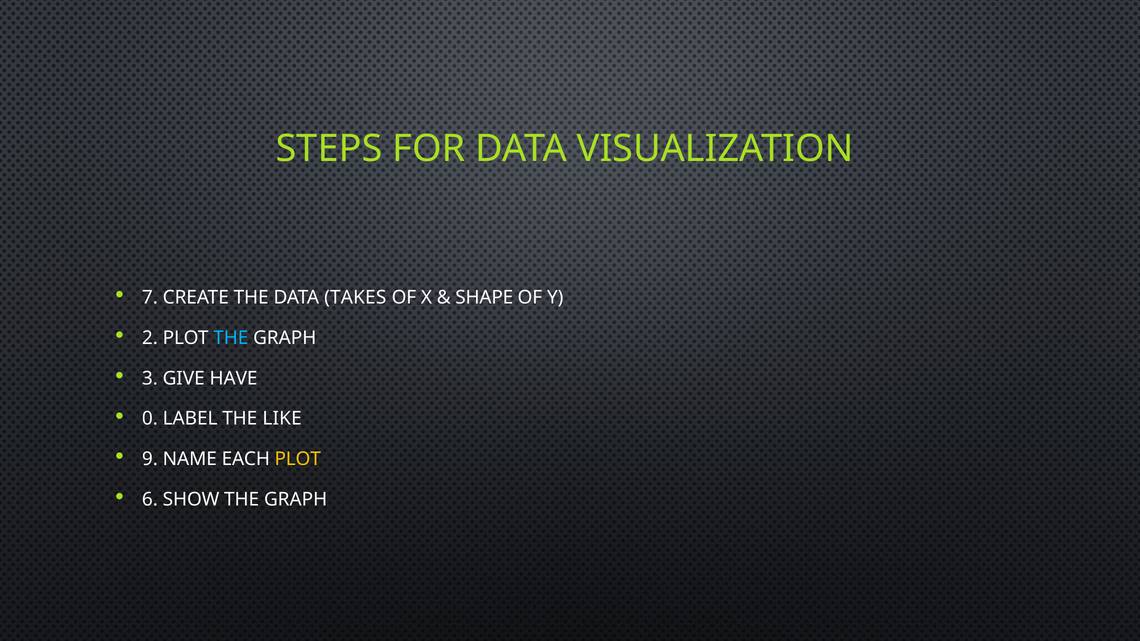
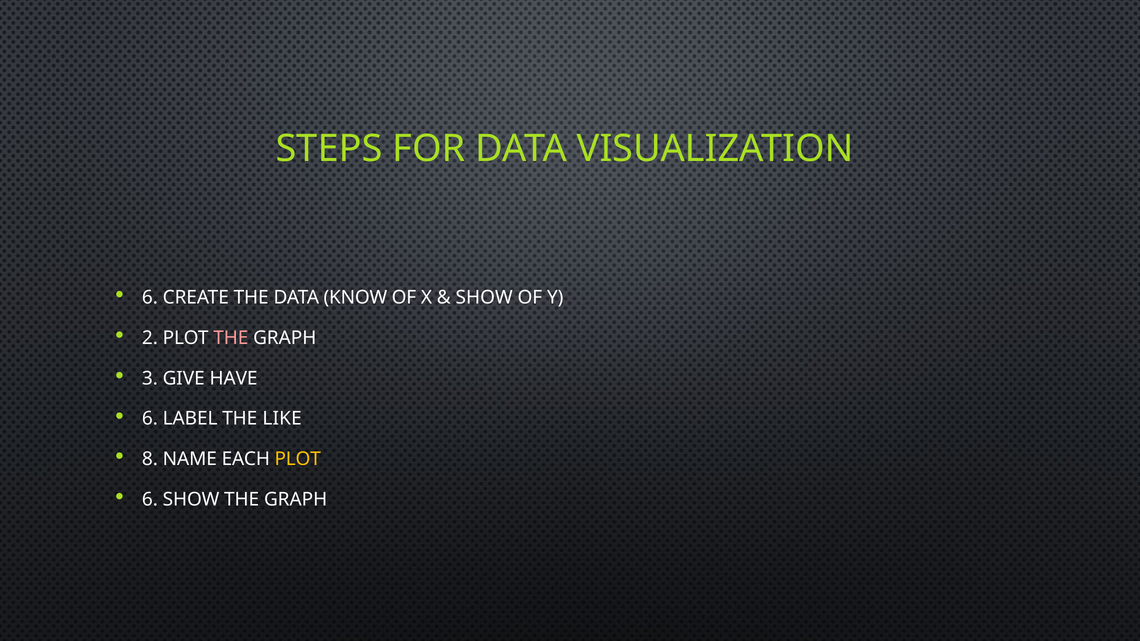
7: 7 -> 6 (150, 298)
TAKES: TAKES -> KNOW (355, 298)
SHAPE: SHAPE -> SHOW (484, 298)
THE colour: light blue -> pink (231, 338)
0: 0 -> 6 (150, 419)
9: 9 -> 8 (150, 459)
